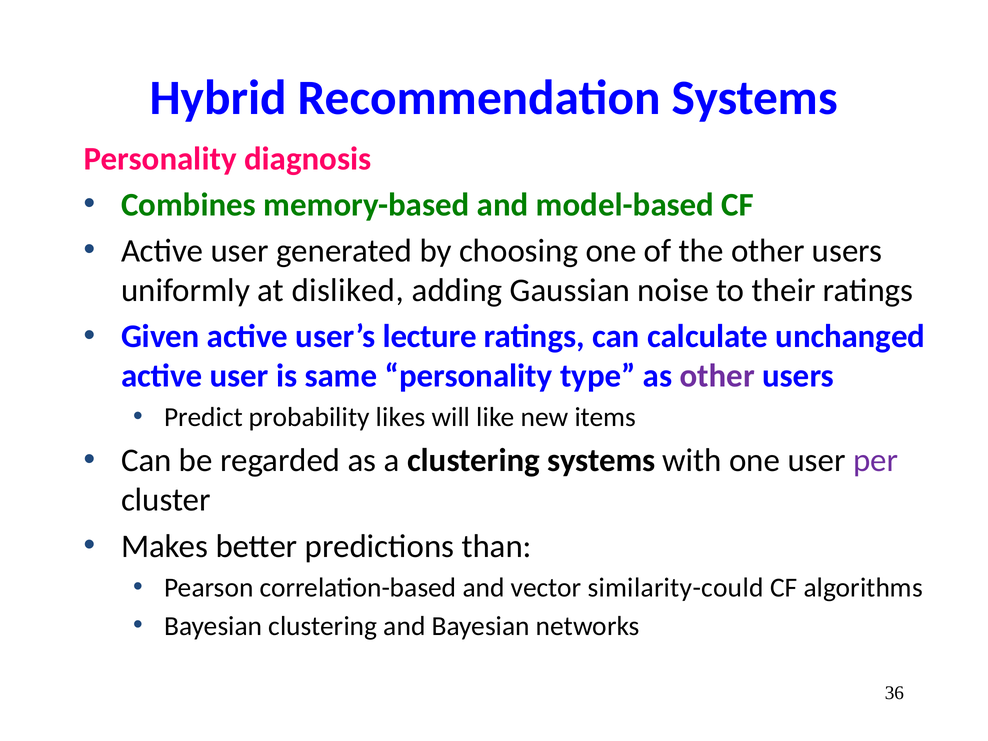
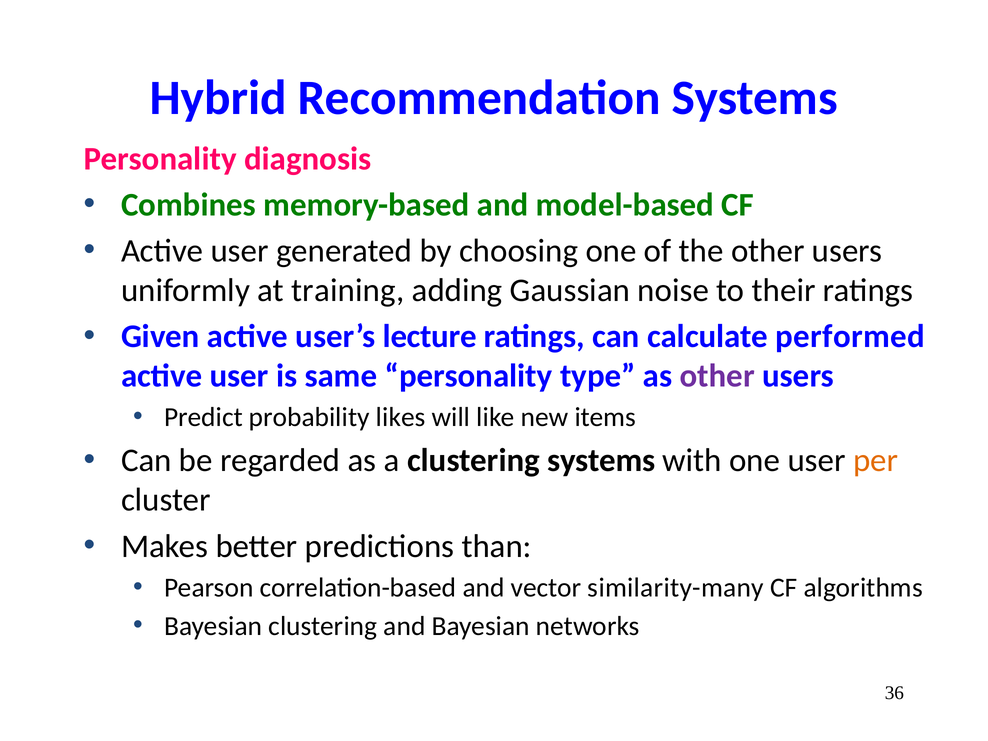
disliked: disliked -> training (348, 290)
unchanged: unchanged -> performed (850, 337)
per colour: purple -> orange (876, 461)
similarity-could: similarity-could -> similarity-many (676, 588)
